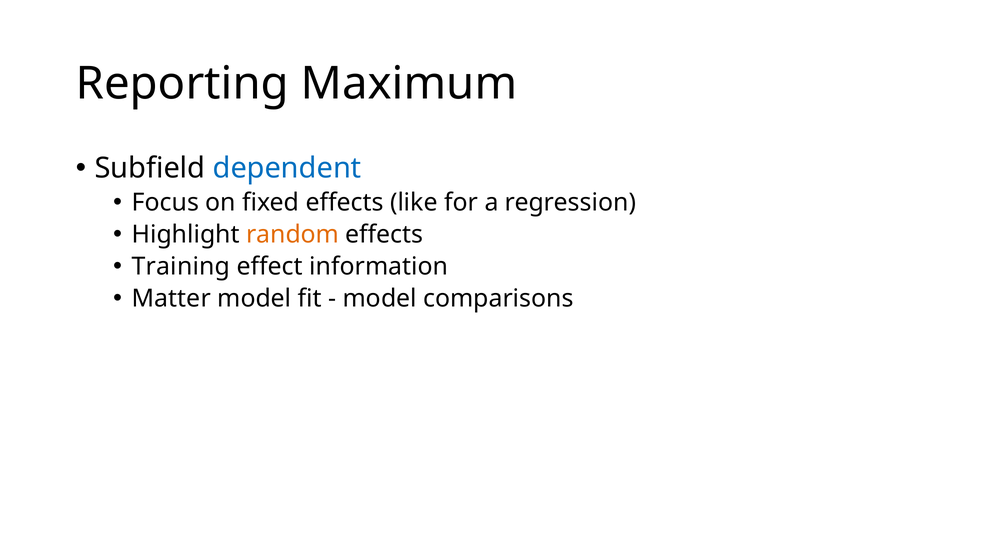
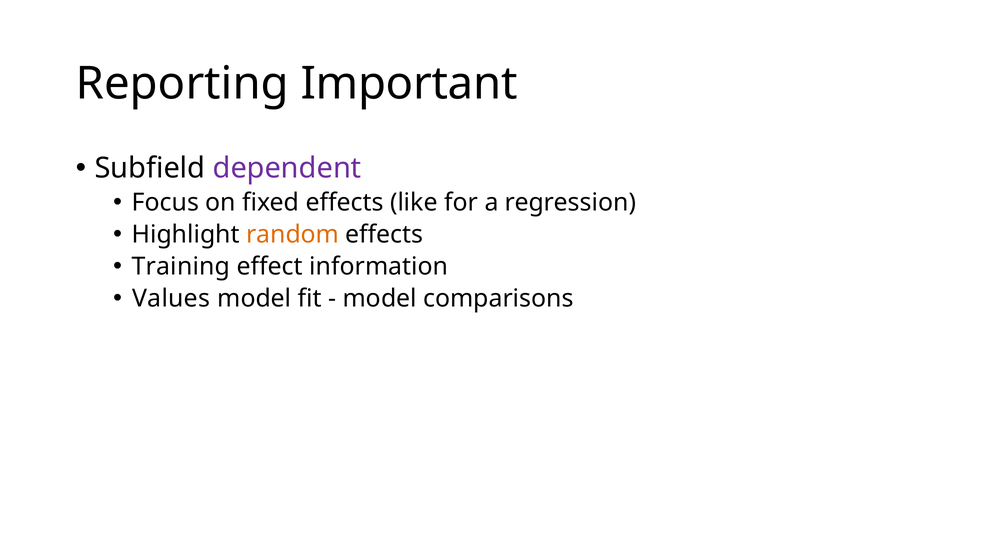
Maximum: Maximum -> Important (409, 84)
dependent colour: blue -> purple (287, 168)
Matter: Matter -> Values (171, 299)
